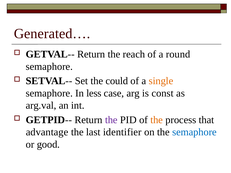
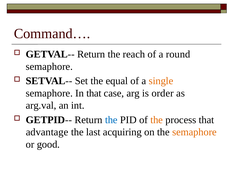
Generated…: Generated… -> Command… (52, 34)
could: could -> equal (117, 81)
In less: less -> that (94, 93)
const: const -> order (163, 93)
the colour: purple -> blue (111, 120)
identifier: identifier -> acquiring (122, 132)
semaphore colour: blue -> orange (194, 132)
